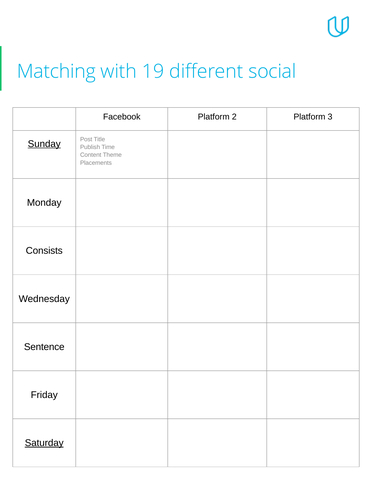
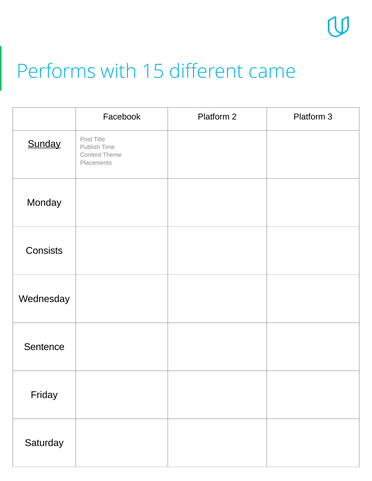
Matching: Matching -> Performs (56, 72)
19: 19 -> 15 (153, 72)
social: social -> came (272, 72)
Saturday underline: present -> none (44, 443)
